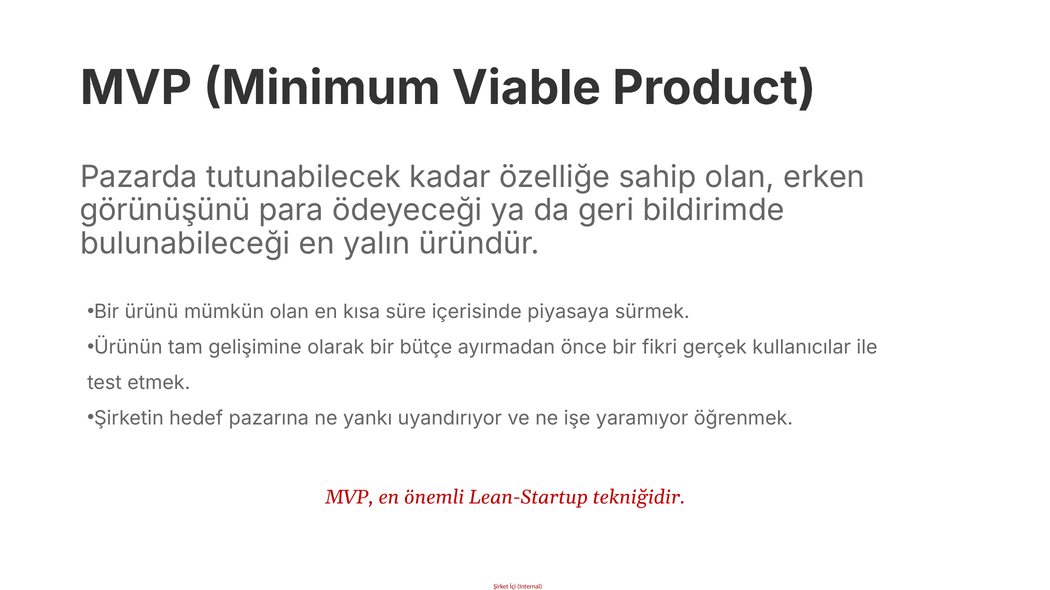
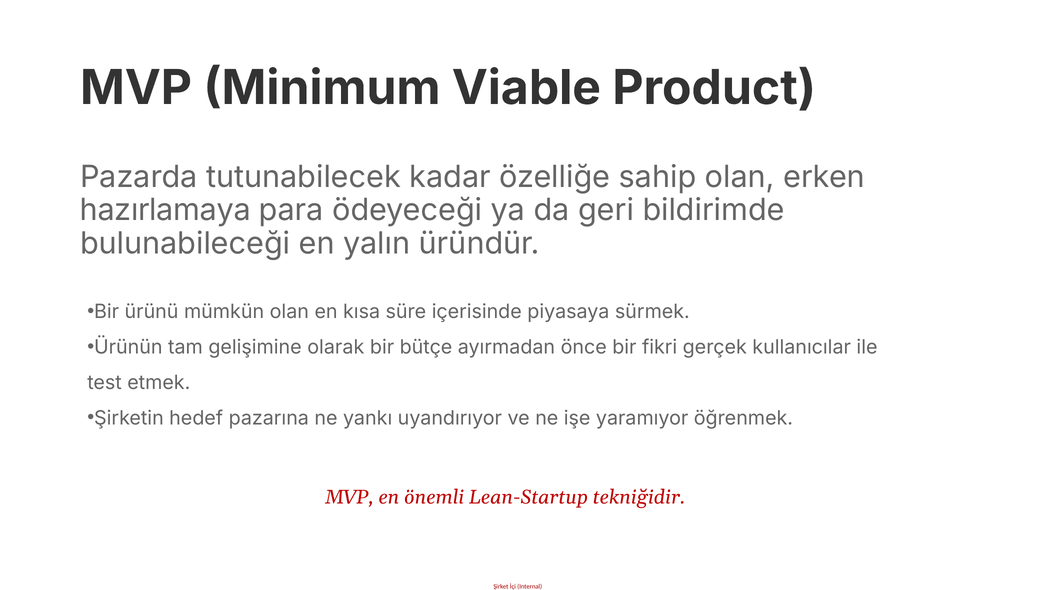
görünüşünü: görünüşünü -> hazırlamaya (165, 211)
